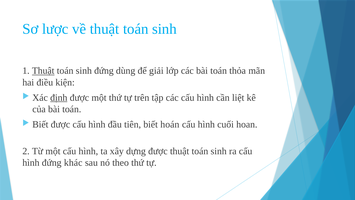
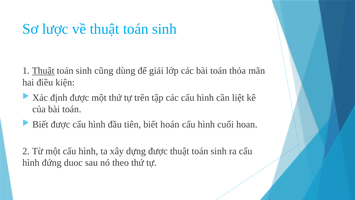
sinh đứng: đứng -> cũng (104, 71)
định underline: present -> none (59, 97)
khác: khác -> duoc (73, 162)
